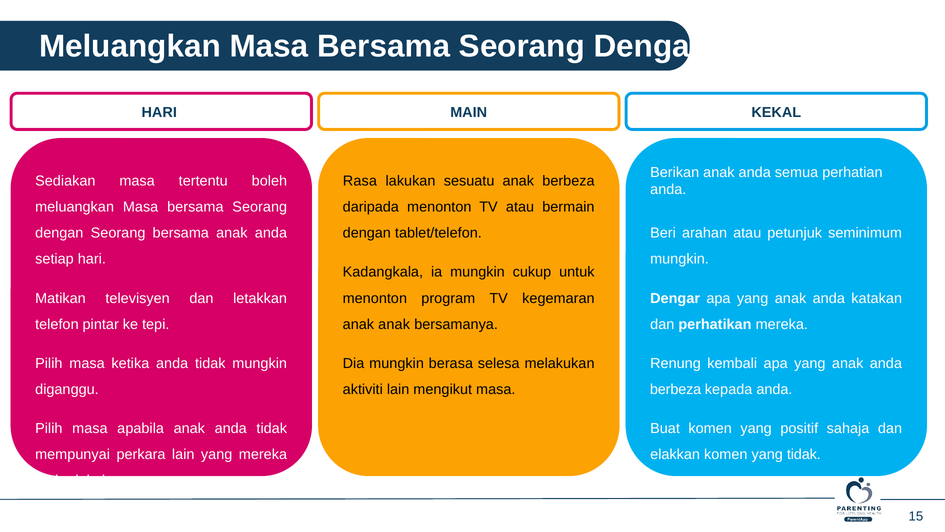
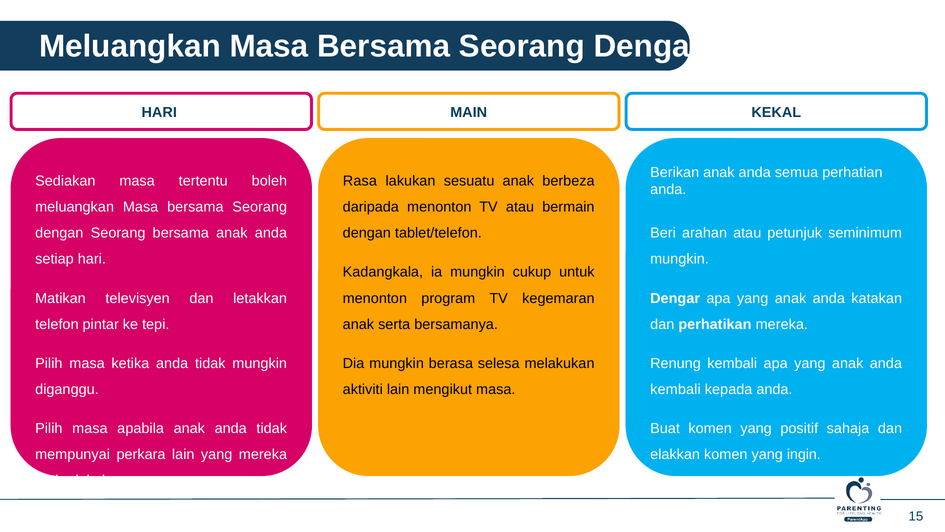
anak anak: anak -> serta (394, 324)
berbeza: berbeza -> kembali (675, 389)
yang tidak: tidak -> ingin (804, 454)
